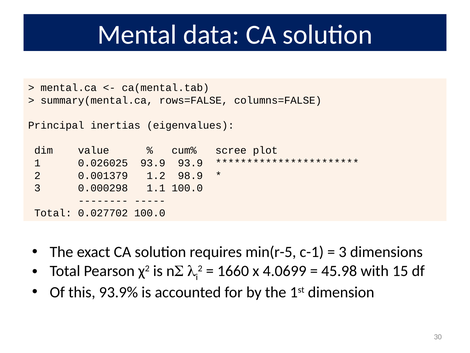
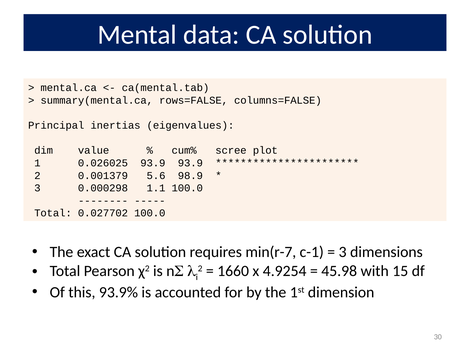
1.2: 1.2 -> 5.6 (156, 175)
min(r-5: min(r-5 -> min(r-7 (271, 252)
4.0699: 4.0699 -> 4.9254 (285, 271)
